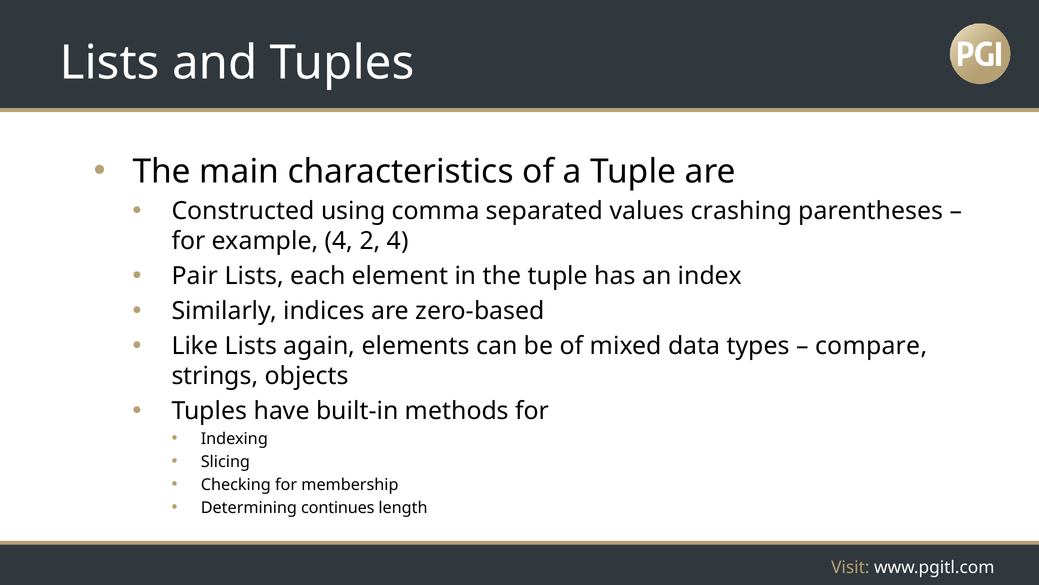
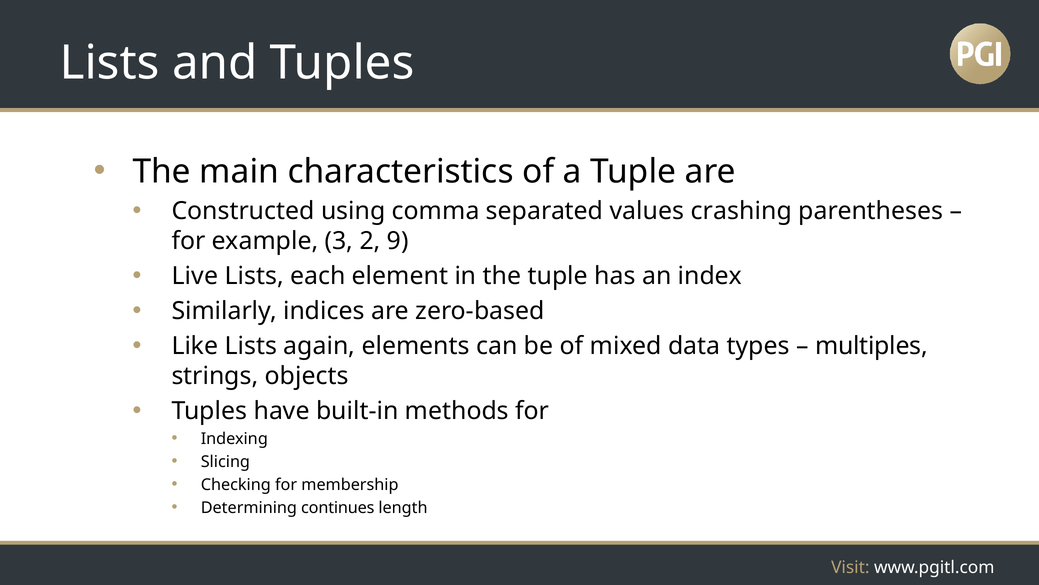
example 4: 4 -> 3 (339, 241)
2 4: 4 -> 9 (398, 241)
Pair: Pair -> Live (195, 276)
compare: compare -> multiples (871, 346)
